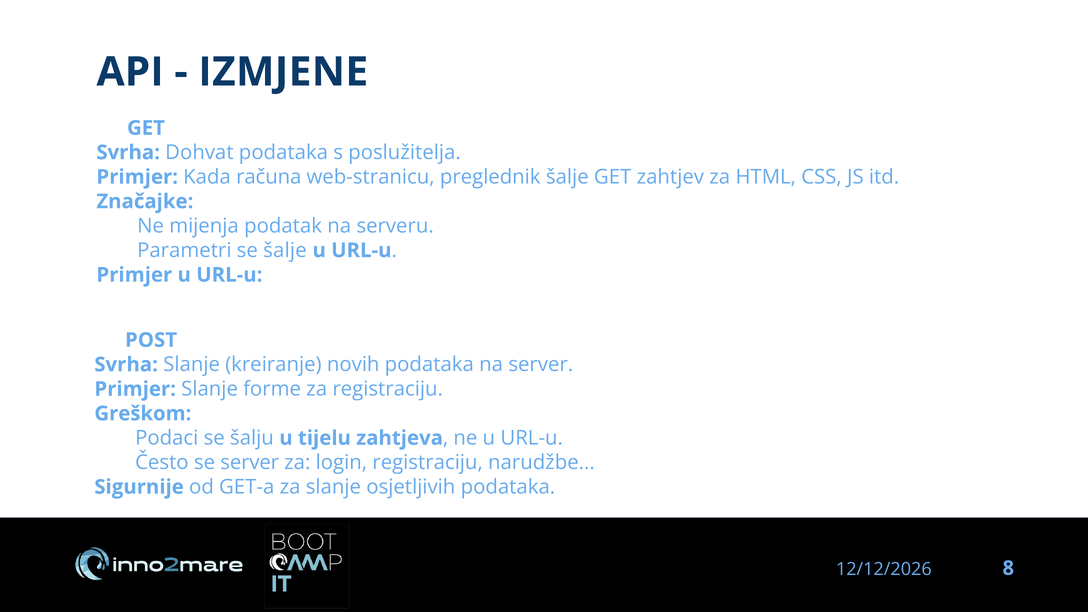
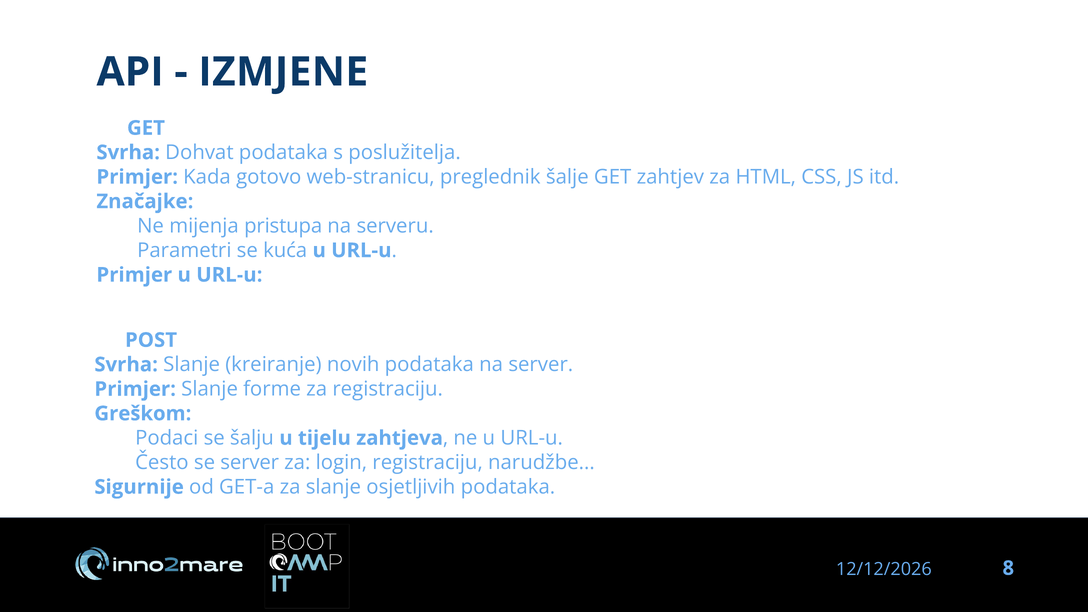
računa: računa -> gotovo (269, 177)
podatak: podatak -> pristupa (283, 226)
se šalje: šalje -> kuća (285, 250)
